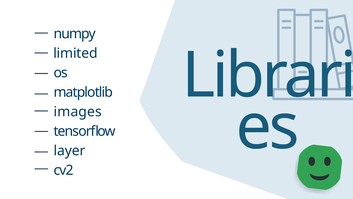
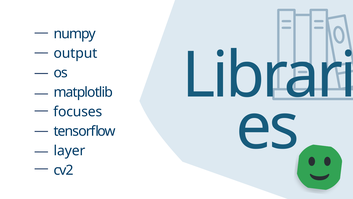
limited: limited -> output (75, 53)
images: images -> focuses (78, 112)
